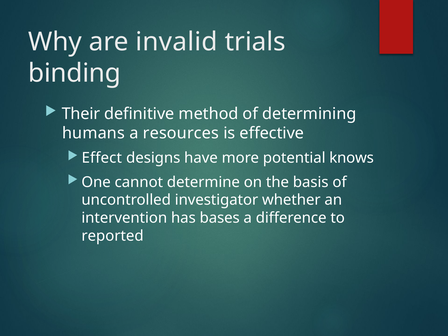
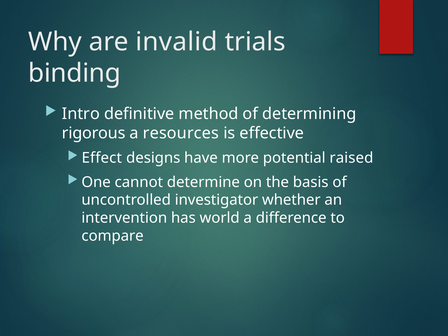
Their: Their -> Intro (81, 114)
humans: humans -> rigorous (94, 133)
knows: knows -> raised (351, 158)
bases: bases -> world (220, 218)
reported: reported -> compare (113, 236)
